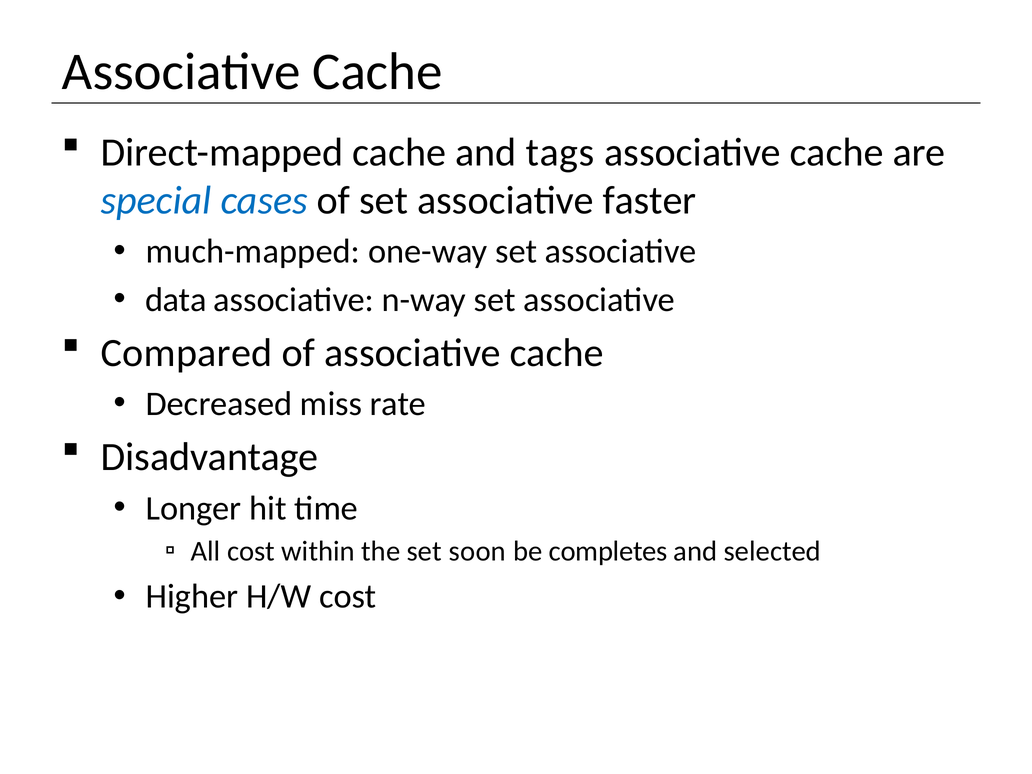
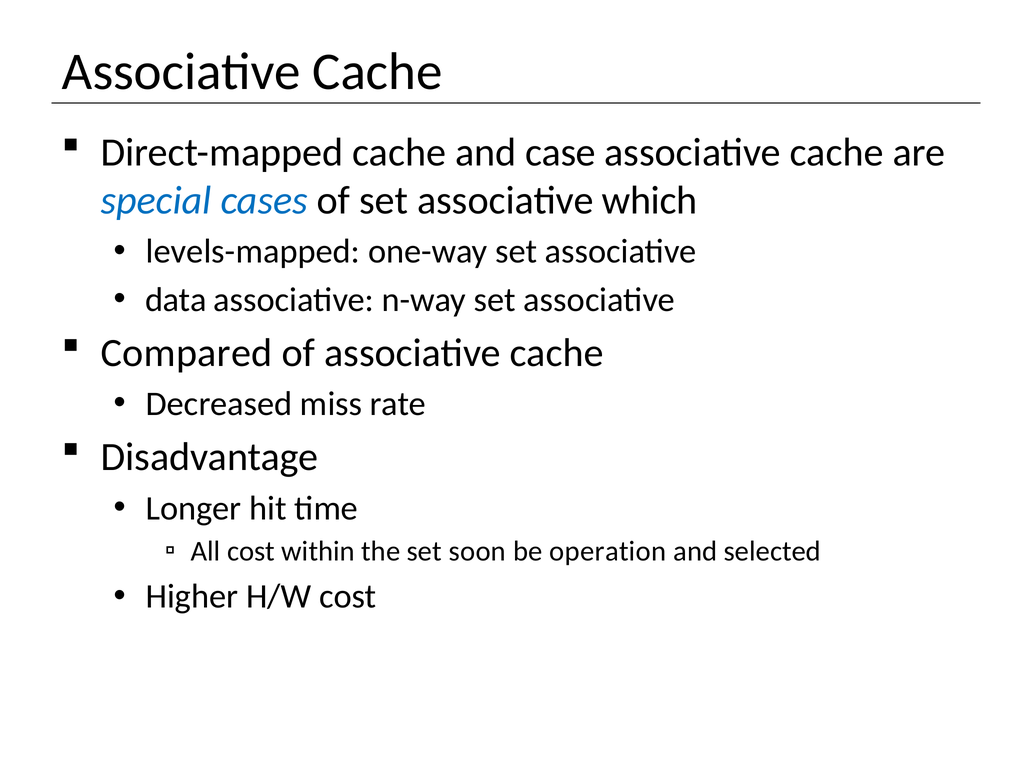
tags: tags -> case (561, 152)
faster: faster -> which (650, 200)
much-mapped: much-mapped -> levels-mapped (253, 252)
completes: completes -> operation (608, 551)
